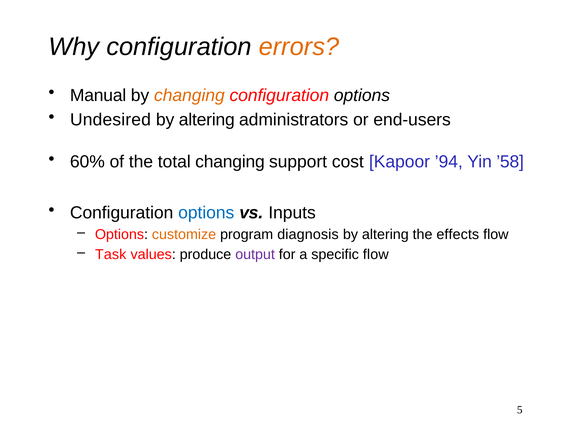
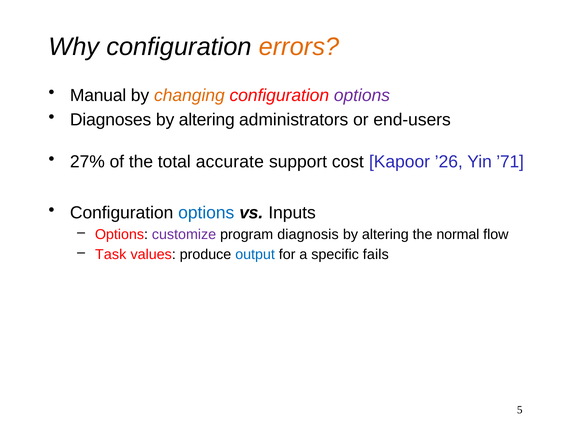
options colour: black -> purple (362, 95)
Undesired: Undesired -> Diagnoses (111, 120)
60%: 60% -> 27% (87, 162)
total changing: changing -> accurate (230, 162)
’94: ’94 -> ’26 (449, 162)
’58: ’58 -> ’71 (510, 162)
customize colour: orange -> purple (184, 235)
effects: effects -> normal (458, 235)
output colour: purple -> blue (255, 255)
specific flow: flow -> fails (376, 255)
